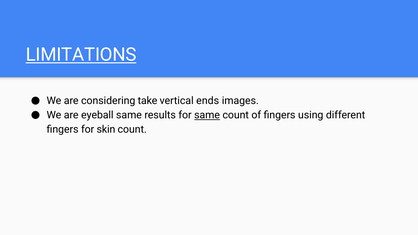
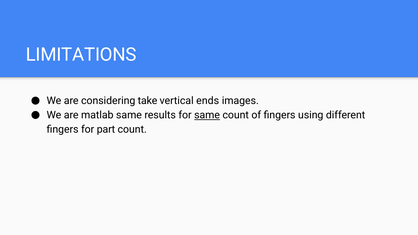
LIMITATIONS underline: present -> none (81, 55)
eyeball: eyeball -> matlab (97, 115)
skin: skin -> part (106, 130)
